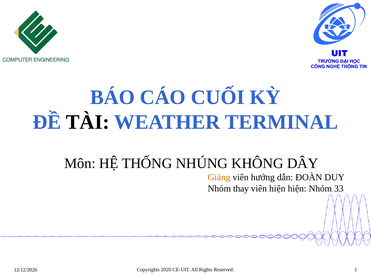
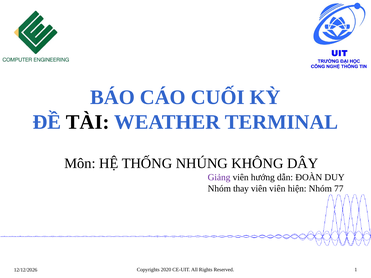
Giảng colour: orange -> purple (219, 178)
viên hiện: hiện -> viên (277, 189)
33: 33 -> 77 (339, 189)
